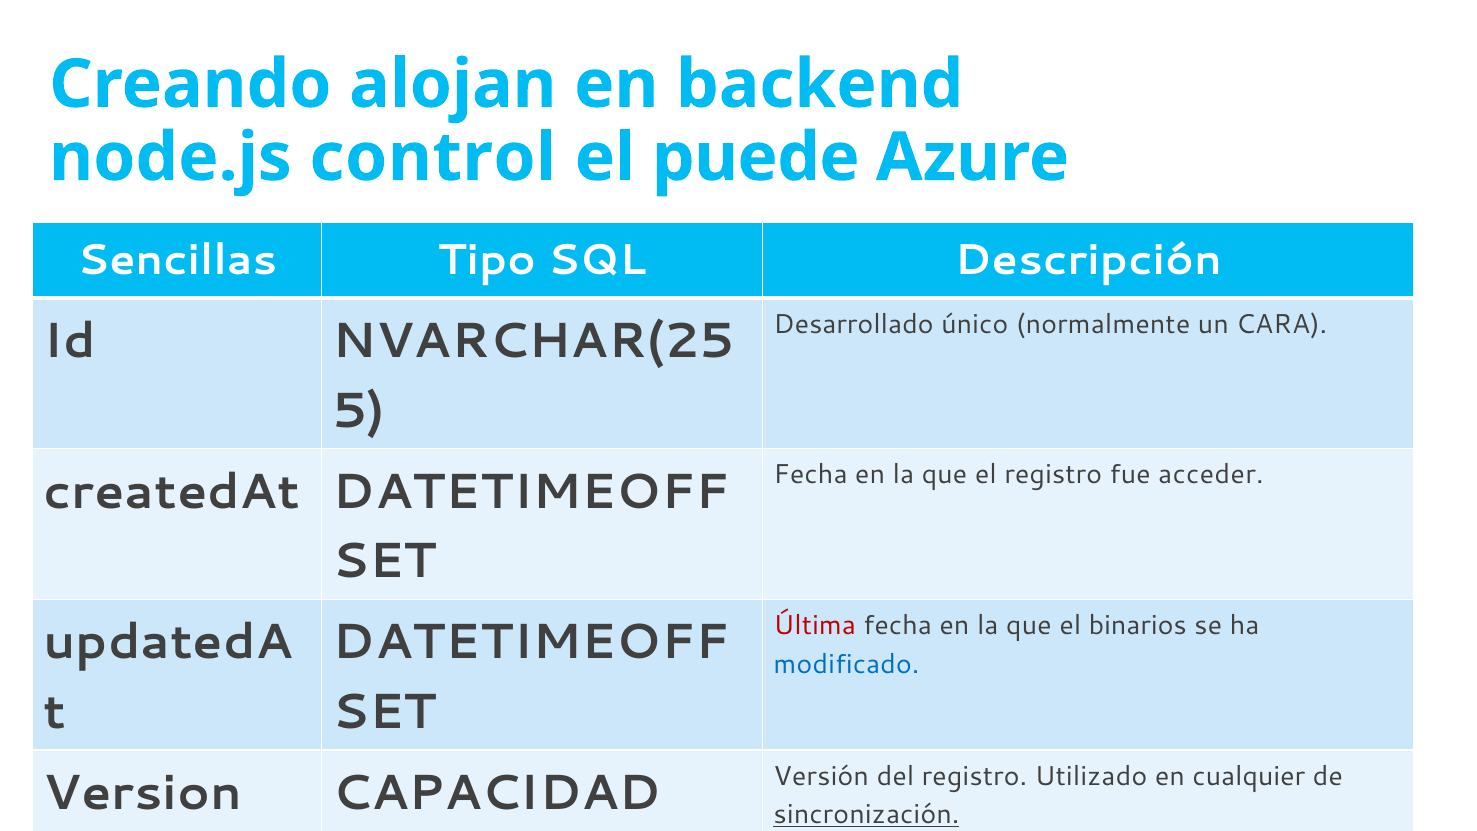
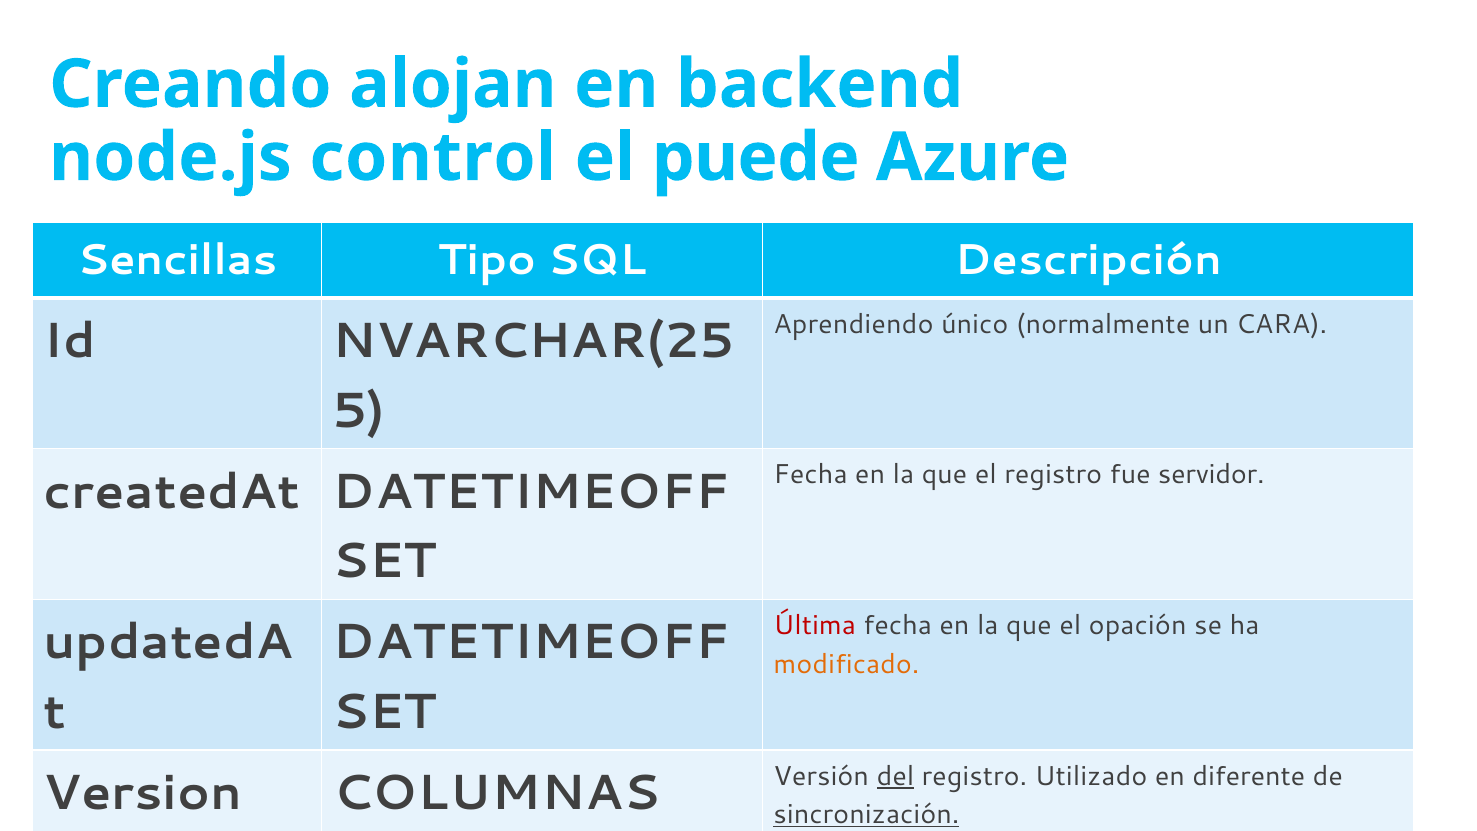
Desarrollado: Desarrollado -> Aprendiendo (854, 324)
acceder: acceder -> servidor (1211, 475)
binarios: binarios -> opación (1138, 626)
modificado colour: blue -> orange (847, 664)
CAPACIDAD: CAPACIDAD -> COLUMNAS (497, 793)
del underline: none -> present (895, 776)
cualquier: cualquier -> diferente (1249, 776)
